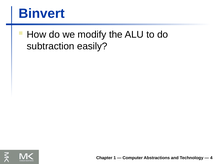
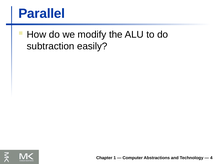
Binvert: Binvert -> Parallel (42, 14)
